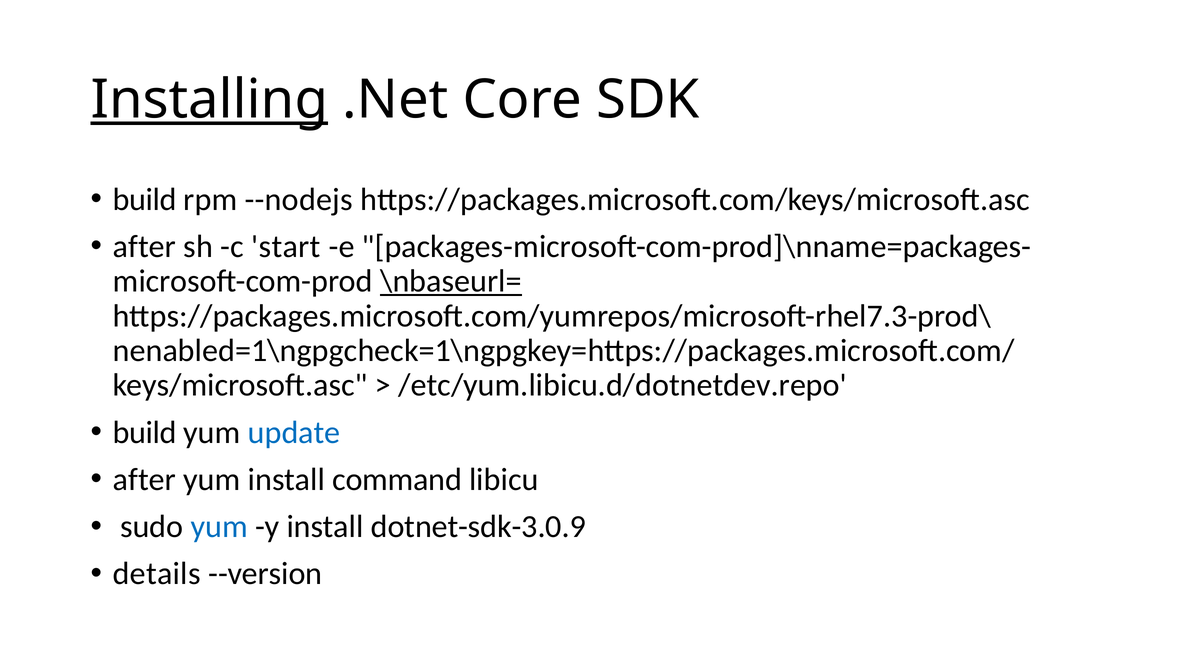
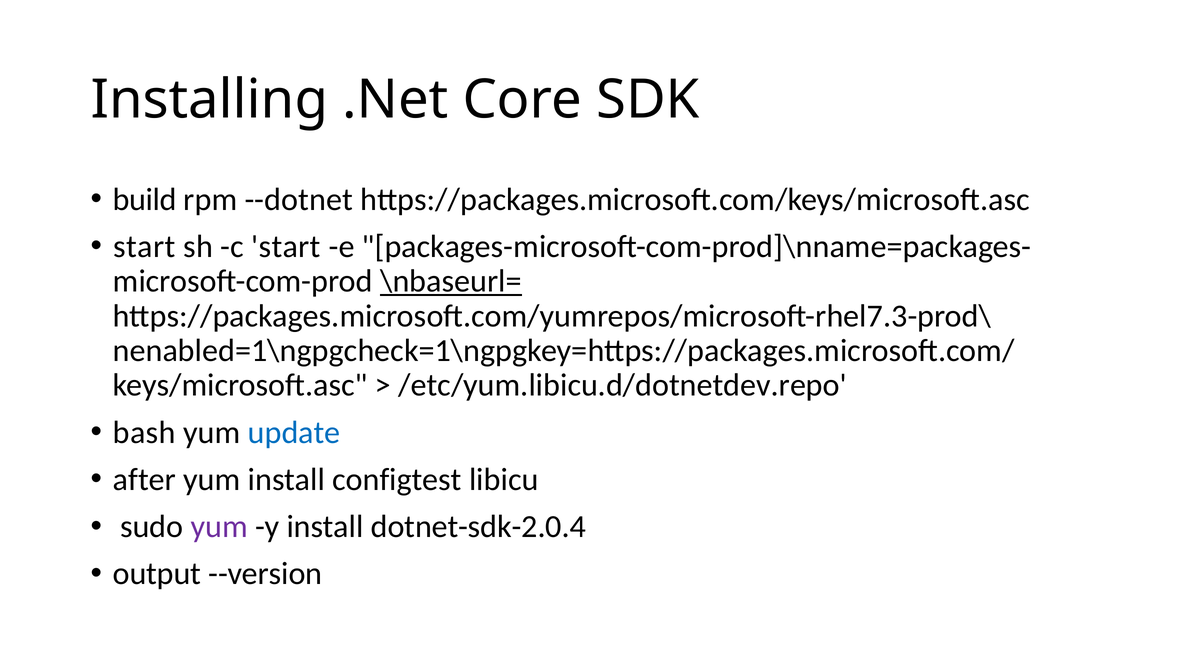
Installing underline: present -> none (209, 100)
--nodejs: --nodejs -> --dotnet (299, 200)
after: after -> start (144, 247)
build: build -> bash (144, 433)
command: command -> configtest (397, 480)
yum colour: blue -> purple (219, 527)
dotnet-sdk-3.0.9: dotnet-sdk-3.0.9 -> dotnet-sdk-2.0.4 (478, 527)
details: details -> output (157, 574)
